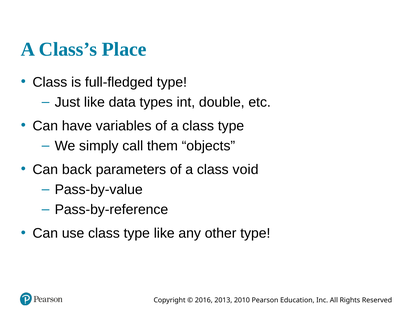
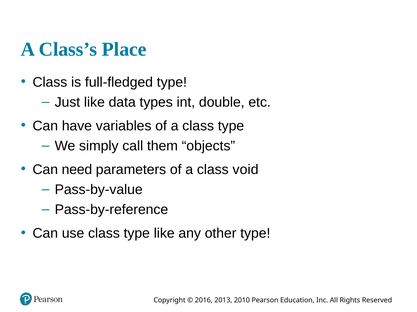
back: back -> need (77, 170)
